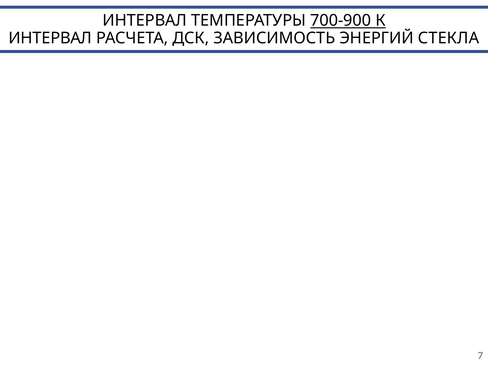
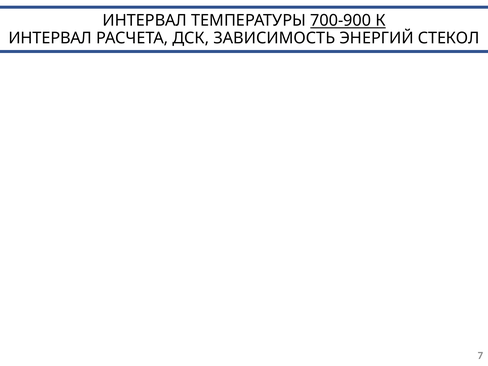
СТЕКЛА: СТЕКЛА -> СТЕКОЛ (449, 38)
